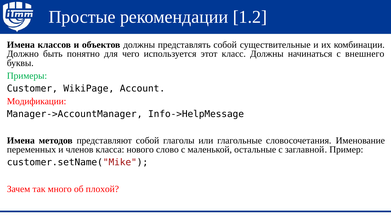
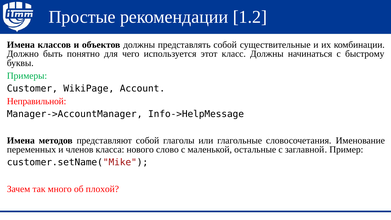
внешнего: внешнего -> быстрому (365, 54)
Модификации: Модификации -> Неправильной (37, 101)
